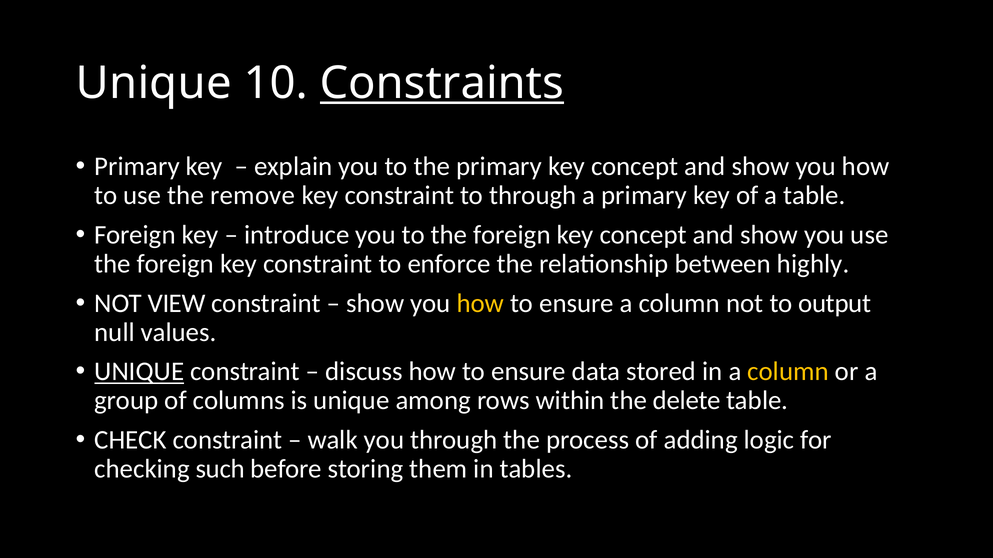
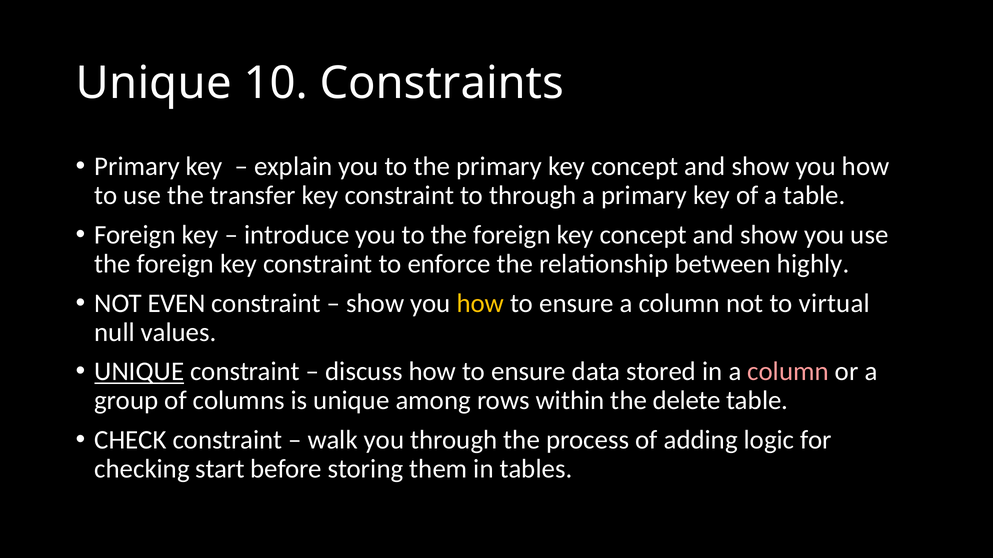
Constraints underline: present -> none (442, 83)
remove: remove -> transfer (253, 196)
VIEW: VIEW -> EVEN (177, 304)
output: output -> virtual (834, 304)
column colour: yellow -> pink (788, 372)
such: such -> start (220, 469)
